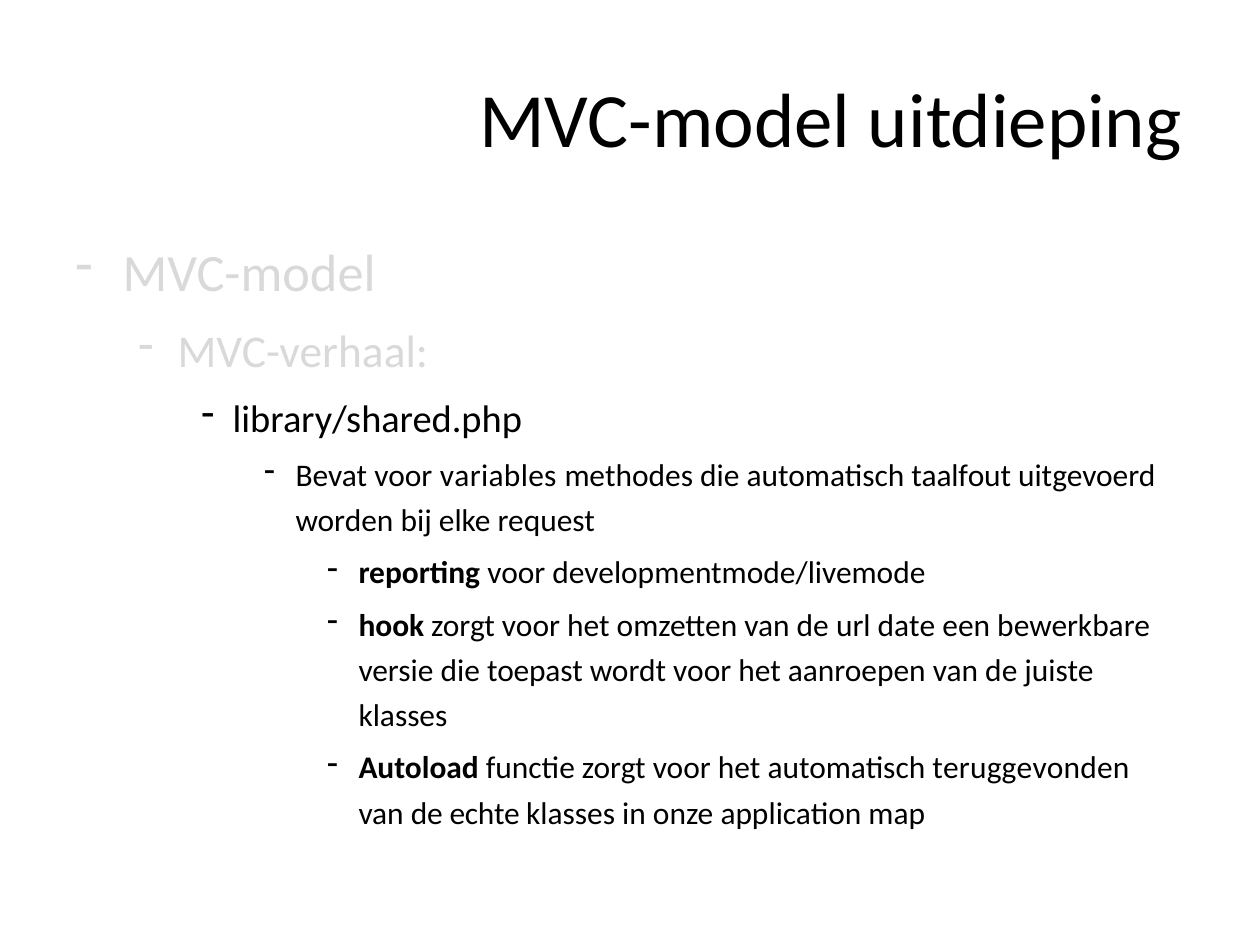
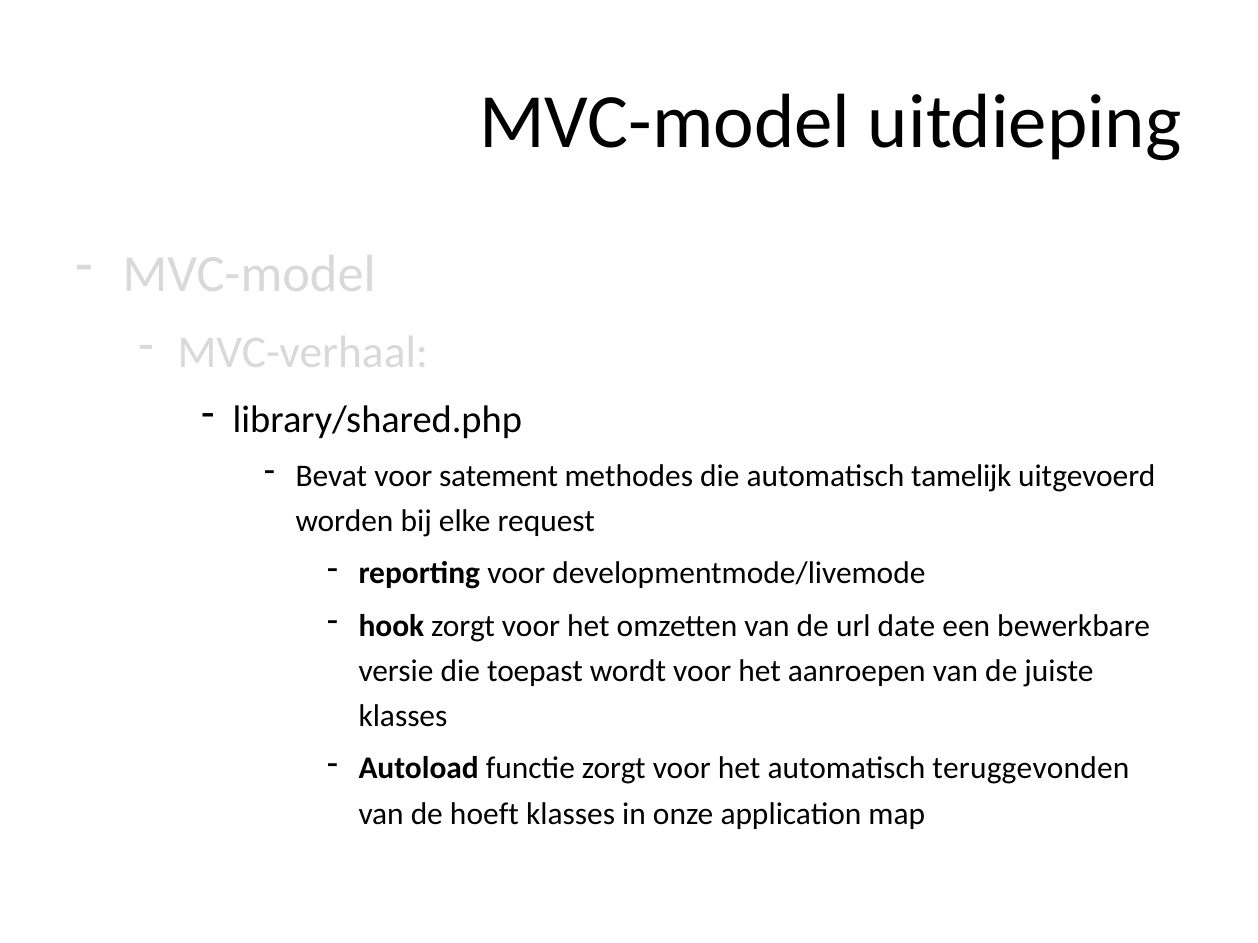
variables: variables -> satement (499, 476)
taalfout: taalfout -> tamelijk (961, 476)
echte: echte -> hoeft (484, 814)
